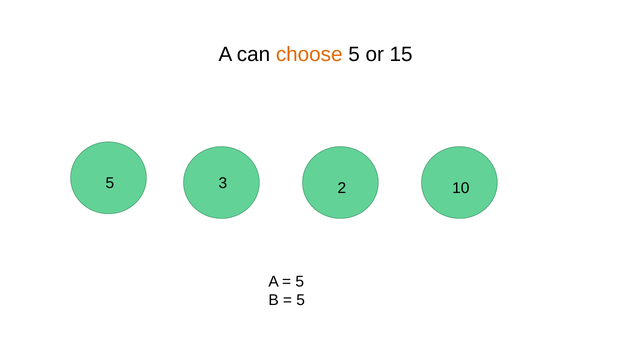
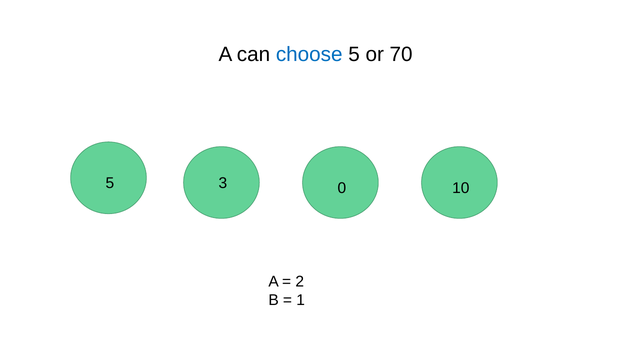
choose colour: orange -> blue (309, 55)
15: 15 -> 70 (401, 55)
2: 2 -> 0 (342, 188)
5: 5 -> 2 (300, 281)
5: 5 -> 1 (301, 300)
